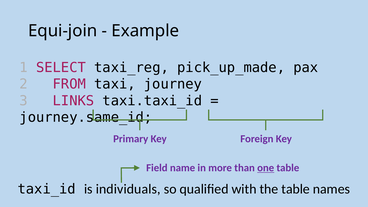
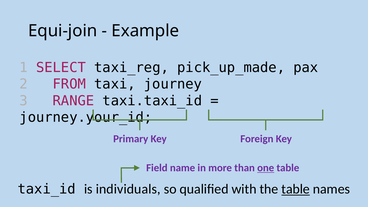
LINKS: LINKS -> RANGE (73, 101)
journey.same_id: journey.same_id -> journey.your_id (86, 117)
table underline: none -> present (296, 189)
